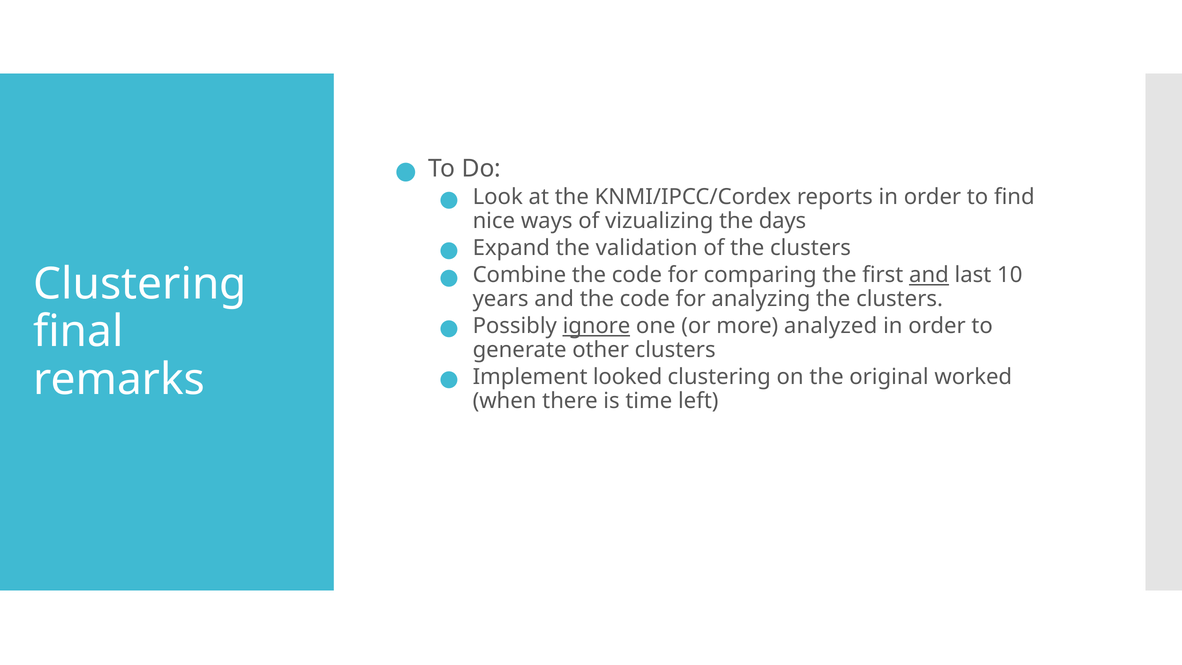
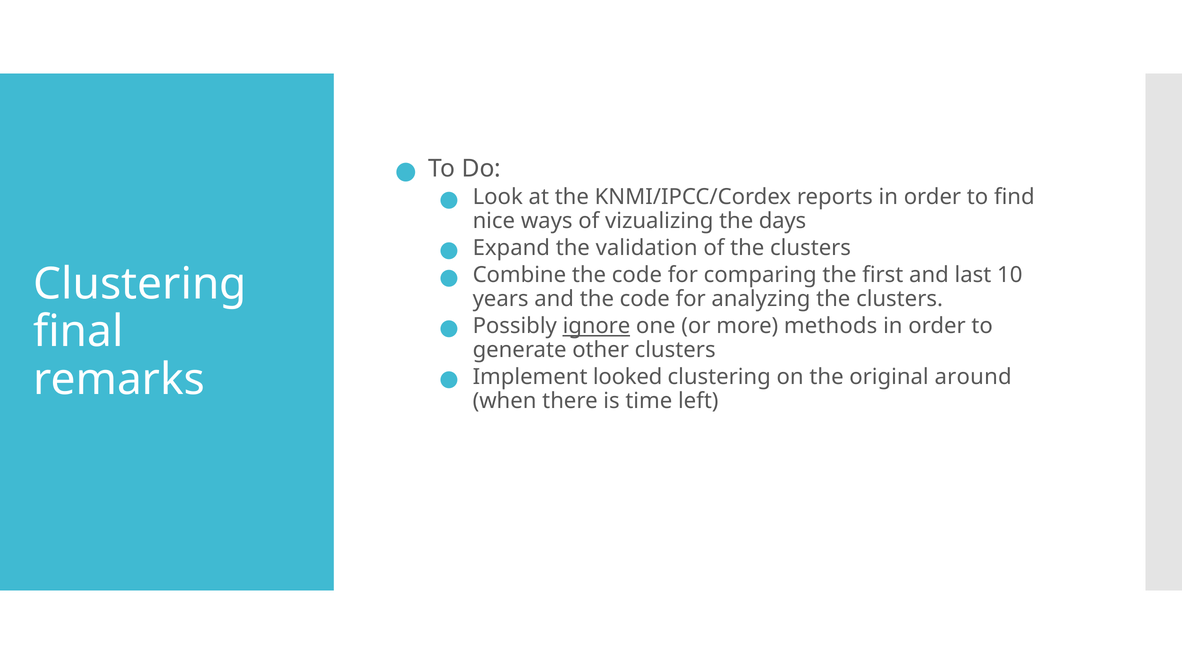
and underline: present -> none (929, 275)
analyzed: analyzed -> methods (831, 326)
worked: worked -> around (973, 377)
